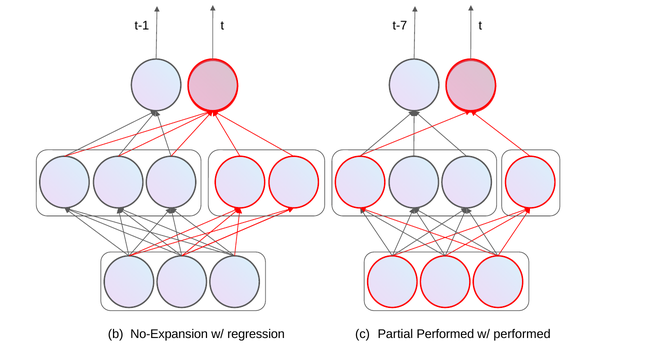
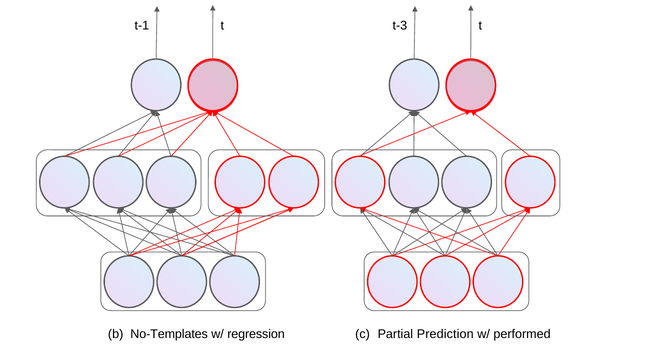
t-7: t-7 -> t-3 (400, 26)
No-Expansion: No-Expansion -> No-Templates (169, 334)
Partial Performed: Performed -> Prediction (445, 334)
